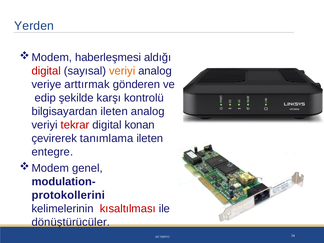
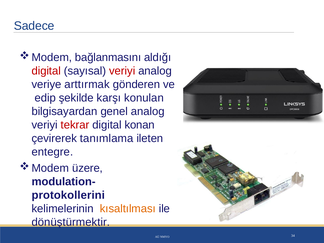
Yerden: Yerden -> Sadece (34, 26)
haberleşmesi: haberleşmesi -> bağlanmasını (108, 57)
veriyi colour: orange -> red (122, 71)
kontrolü: kontrolü -> konulan (144, 98)
bilgisayardan ileten: ileten -> genel (114, 111)
genel: genel -> üzere (87, 168)
kısaltılması colour: red -> orange (128, 209)
dönüştürücüler: dönüştürücüler -> dönüştürmektir (71, 222)
